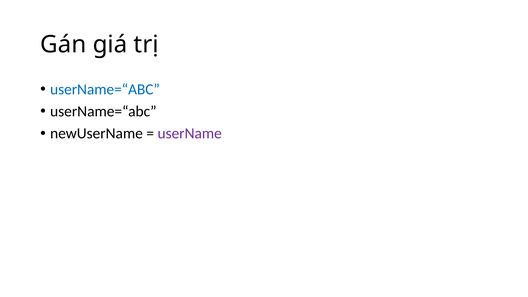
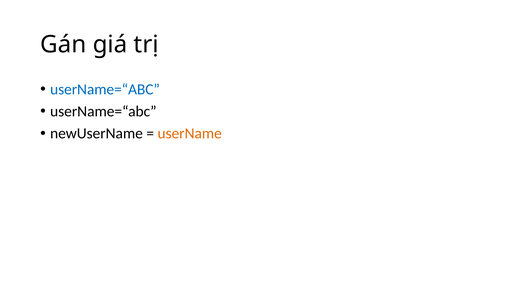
userName colour: purple -> orange (190, 134)
